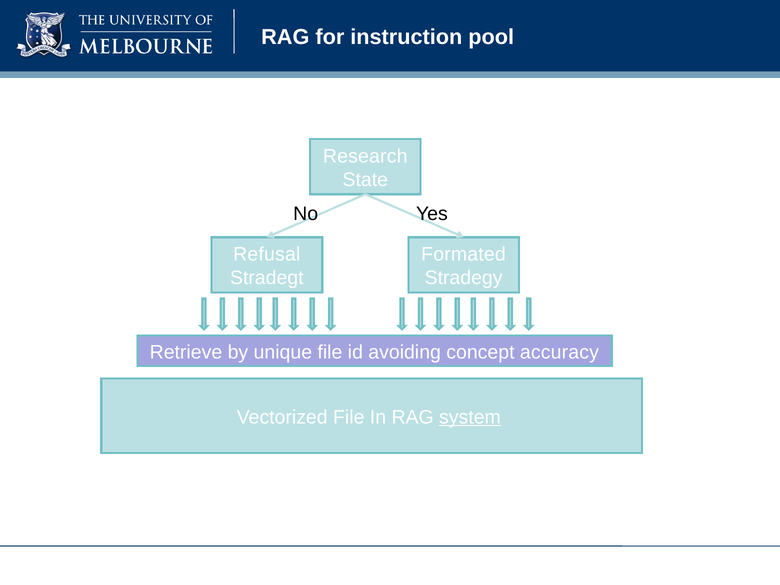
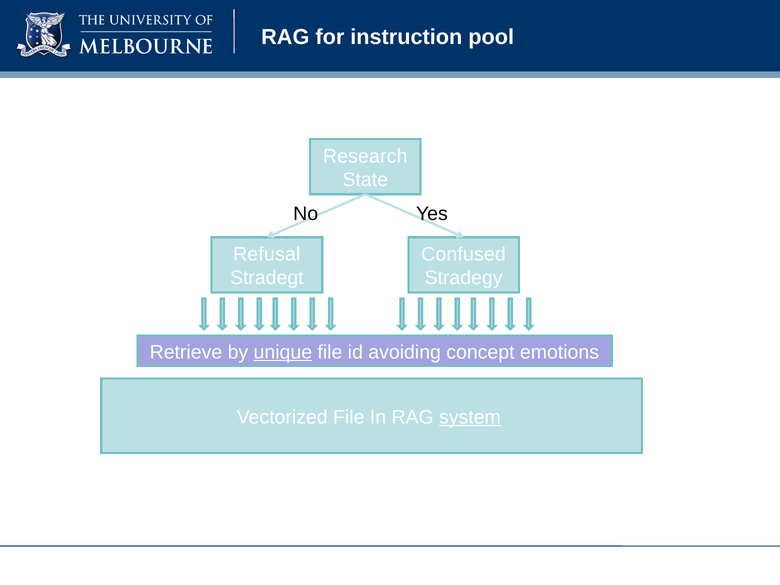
Formated: Formated -> Confused (463, 254)
unique underline: none -> present (283, 352)
accuracy: accuracy -> emotions (559, 352)
